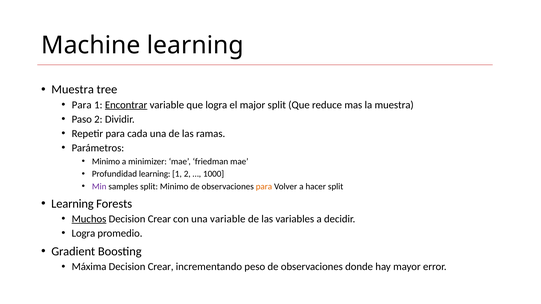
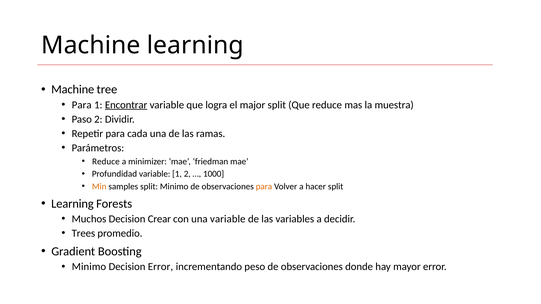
Muestra: Muestra -> Machine (73, 90)
Minimo: Minimo -> Reduce (106, 162)
Profundidad learning: learning -> variable (155, 174)
Min colour: purple -> orange (99, 187)
Muchos underline: present -> none (89, 219)
Logra: Logra -> Trees (83, 233)
Máxima: Máxima -> Minimo (89, 267)
Crear: Crear -> Error (161, 267)
